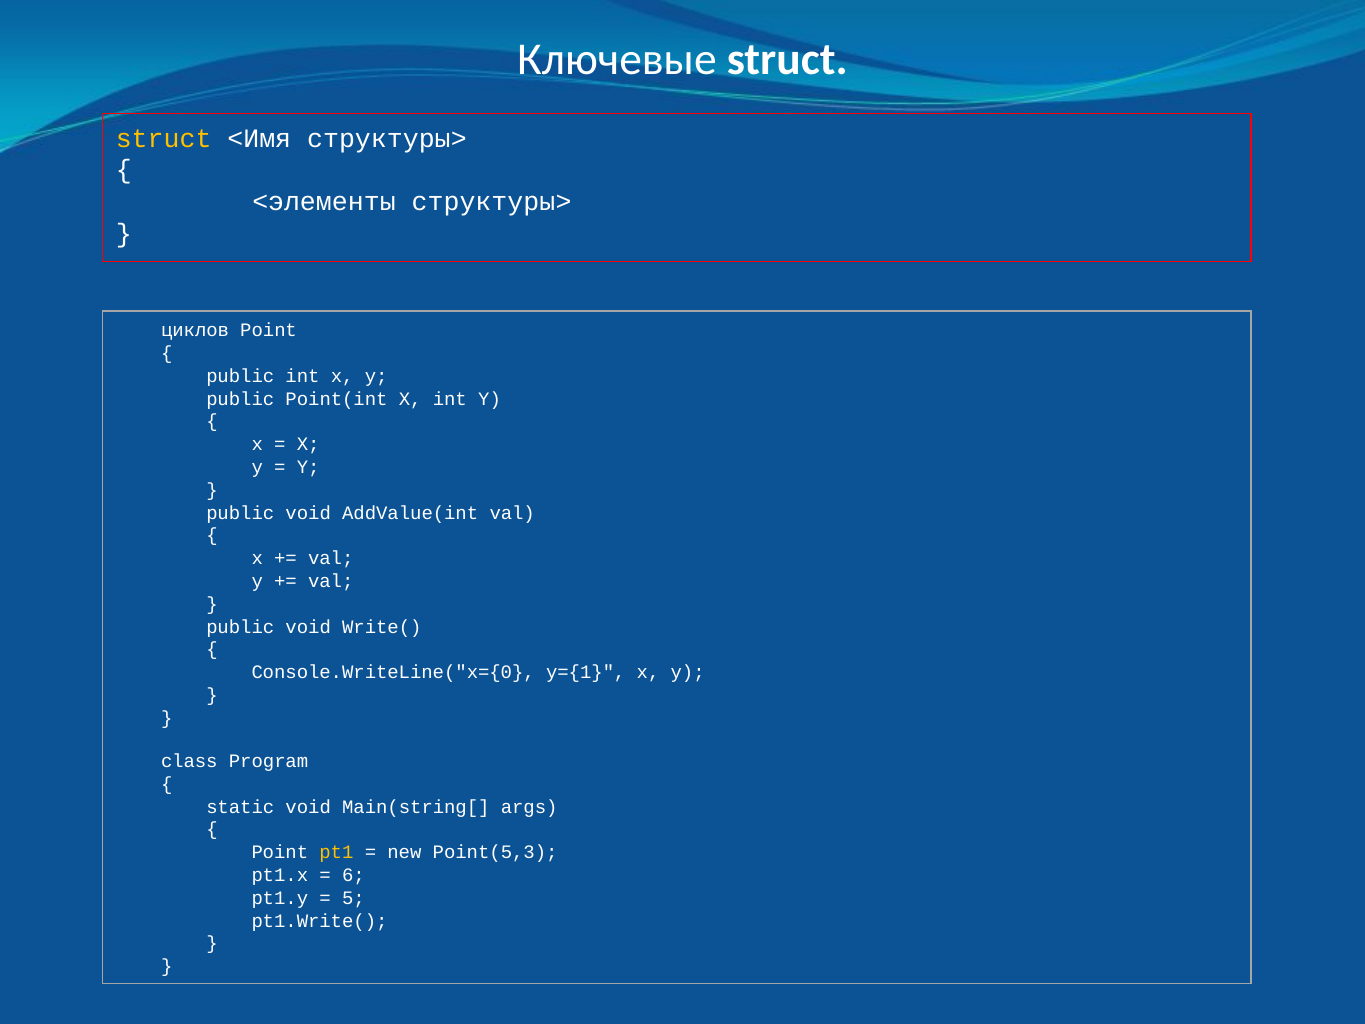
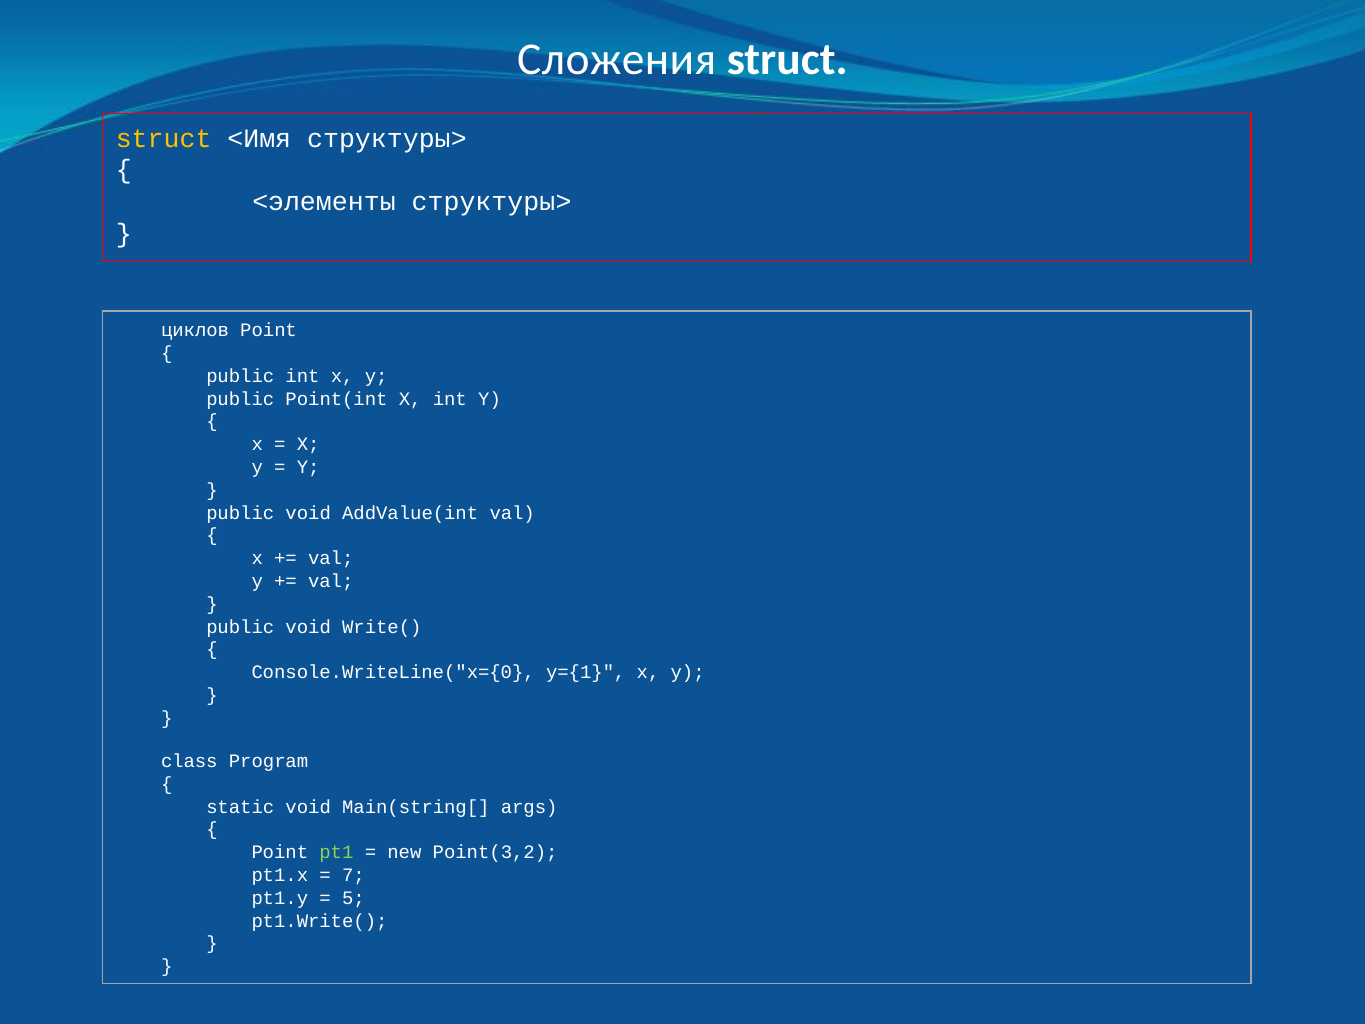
Ключевые: Ключевые -> Сложения (617, 60)
pt1 colour: yellow -> light green (336, 852)
Point(5,3: Point(5,3 -> Point(3,2 (495, 852)
6: 6 -> 7 (353, 875)
